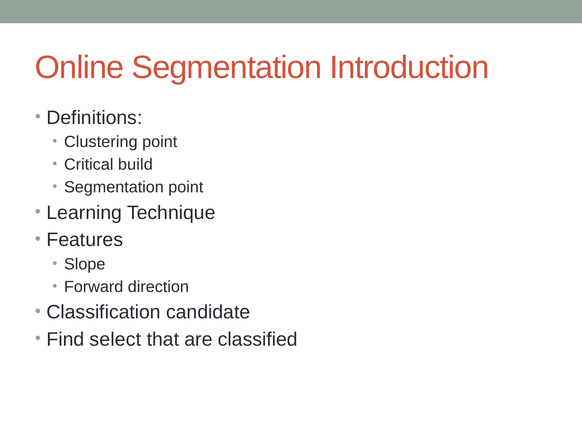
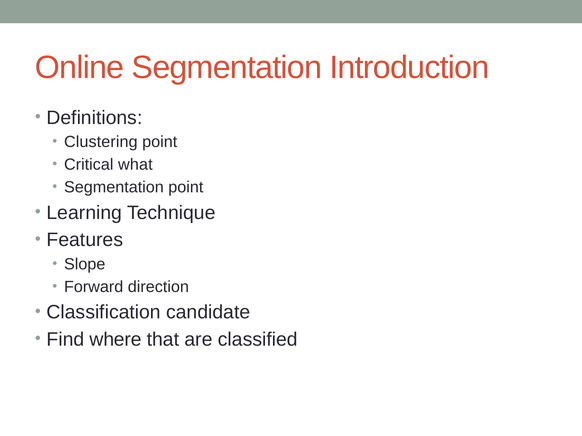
build: build -> what (135, 165)
select: select -> where (116, 340)
